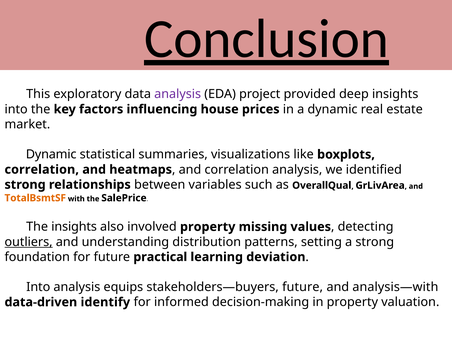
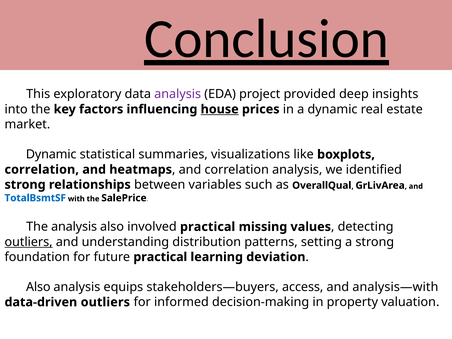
house underline: none -> present (220, 109)
TotalBsmtSF colour: orange -> blue (35, 198)
The insights: insights -> analysis (74, 227)
involved property: property -> practical (208, 227)
Into: Into -> Also (38, 287)
stakeholders—buyers future: future -> access (303, 287)
data-driven identify: identify -> outliers (105, 302)
